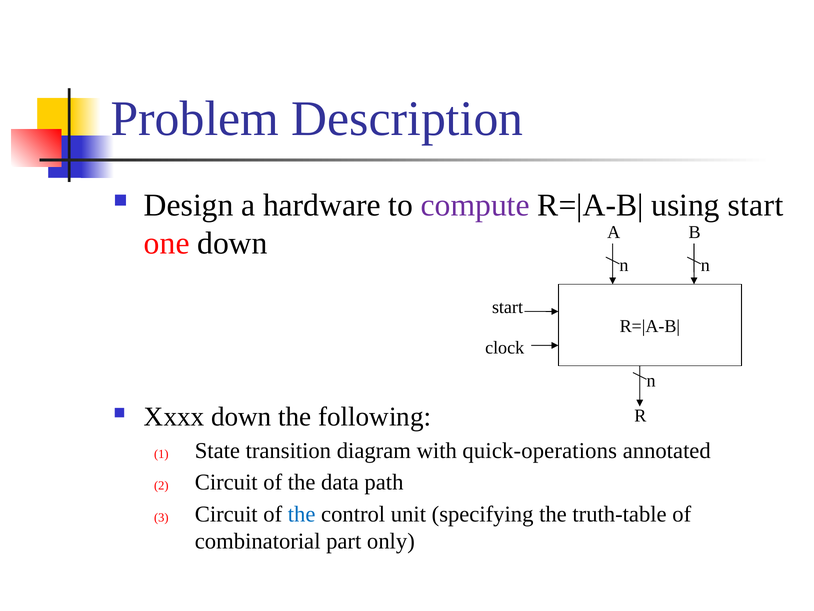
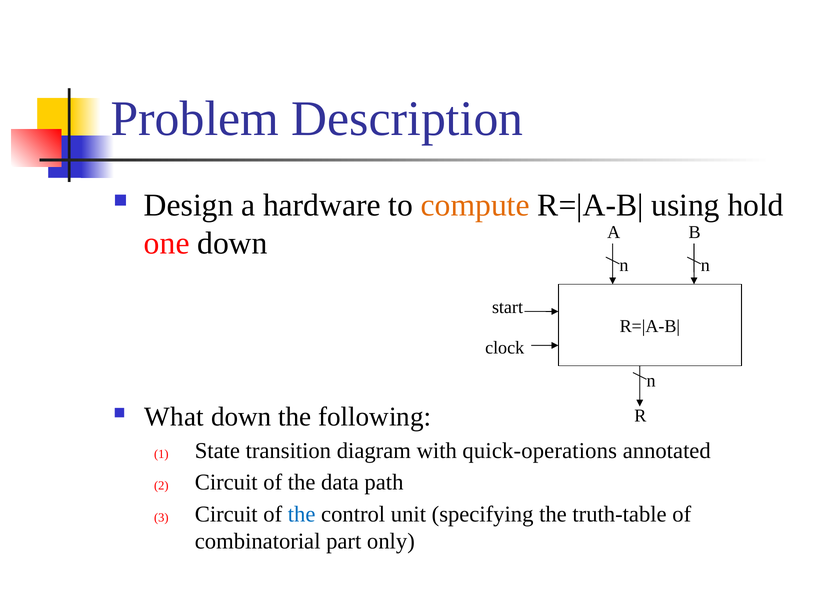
compute colour: purple -> orange (475, 205)
using start: start -> hold (756, 205)
Xxxx: Xxxx -> What (174, 416)
